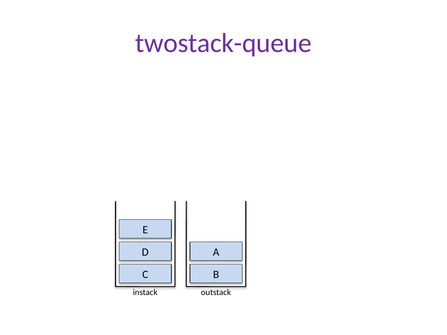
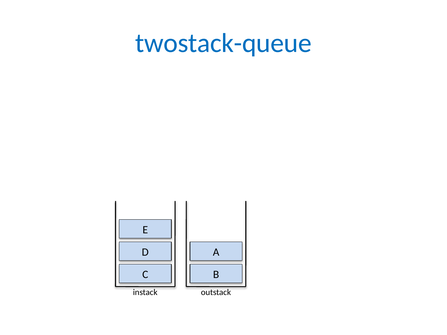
twostack-queue colour: purple -> blue (223, 43)
